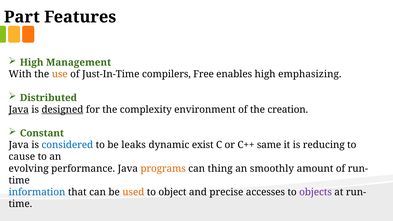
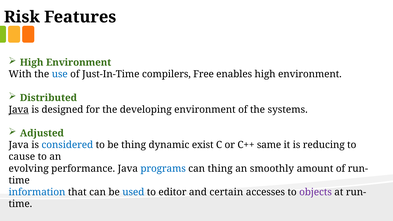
Part: Part -> Risk (22, 17)
Management: Management -> Environment (79, 62)
use colour: orange -> blue (60, 74)
enables high emphasizing: emphasizing -> environment (310, 74)
designed underline: present -> none (62, 110)
complexity: complexity -> developing (146, 110)
creation: creation -> systems (288, 110)
Constant: Constant -> Adjusted (42, 133)
be leaks: leaks -> thing (134, 145)
programs colour: orange -> blue (163, 169)
used colour: orange -> blue (133, 192)
object: object -> editor (172, 192)
precise: precise -> certain (226, 192)
